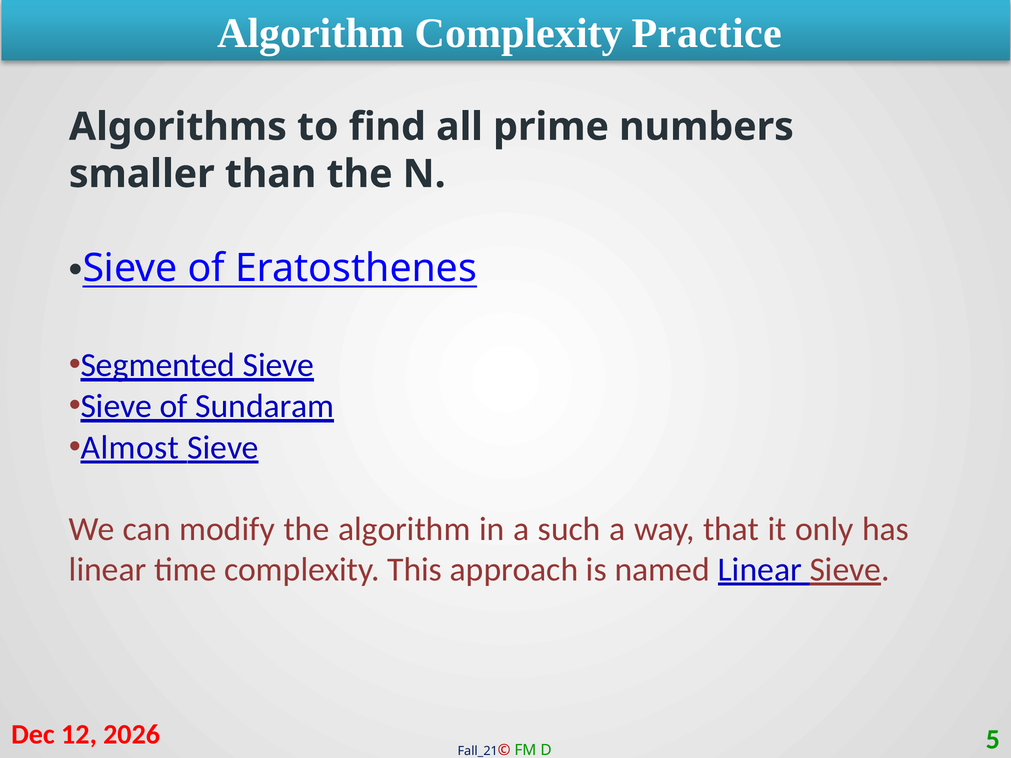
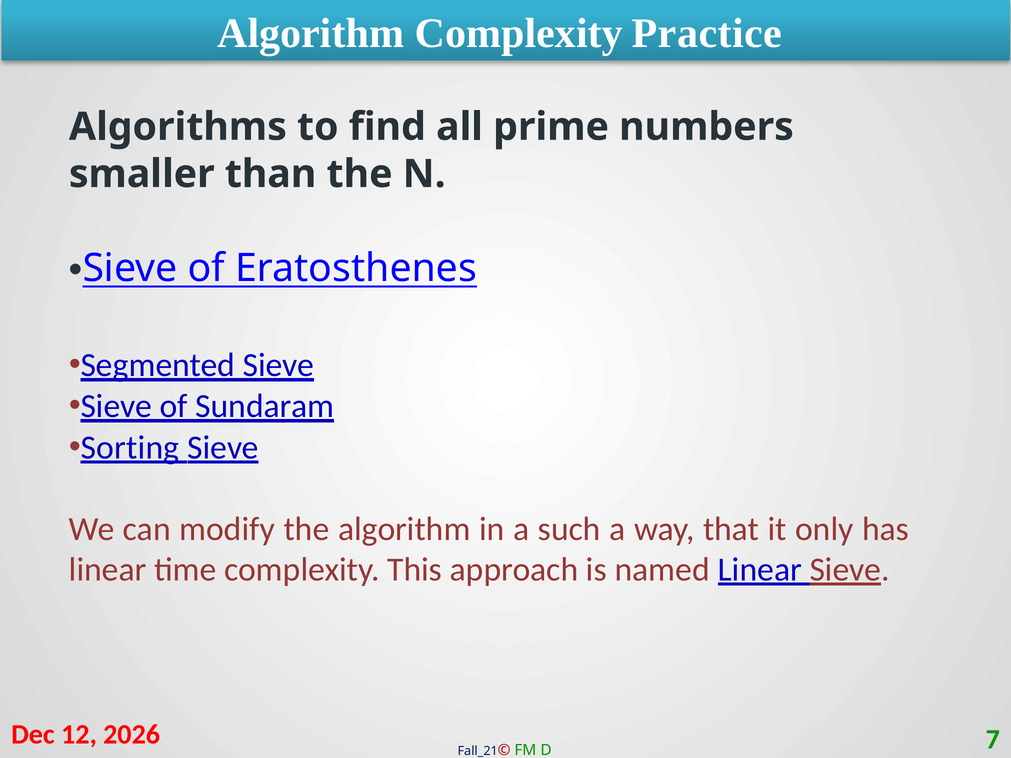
Almost: Almost -> Sorting (130, 448)
5: 5 -> 7 (993, 740)
